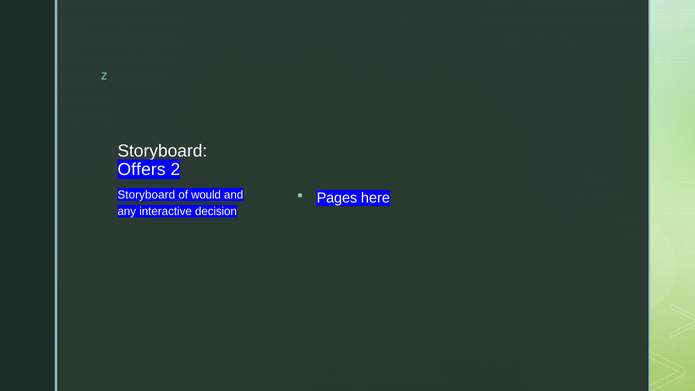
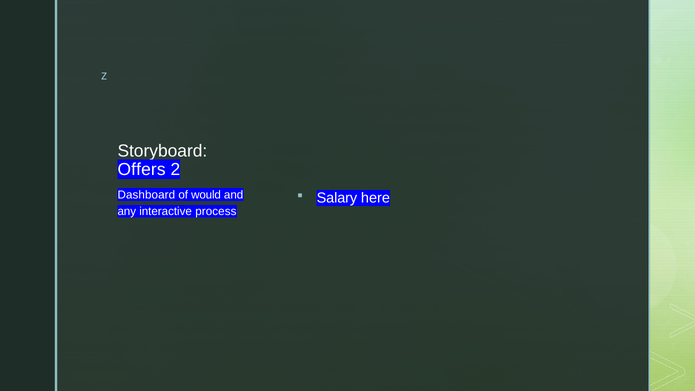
Storyboard: Storyboard -> Dashboard (146, 195)
Pages: Pages -> Salary (337, 198)
decision: decision -> process (216, 211)
